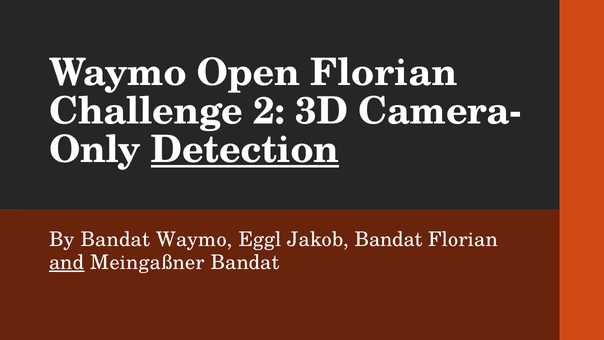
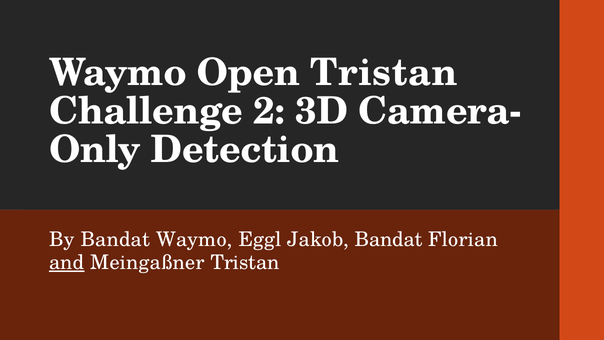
Open Florian: Florian -> Tristan (384, 73)
Detection underline: present -> none (245, 150)
Meingaßner Bandat: Bandat -> Tristan (245, 262)
